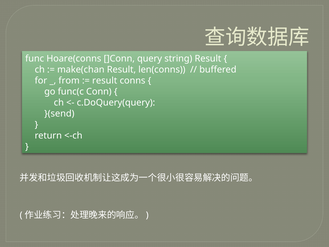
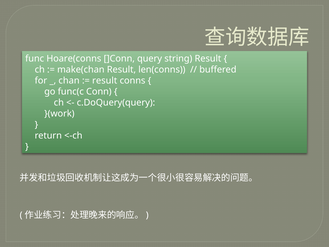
from: from -> chan (69, 81)
}(send: }(send -> }(work (59, 113)
